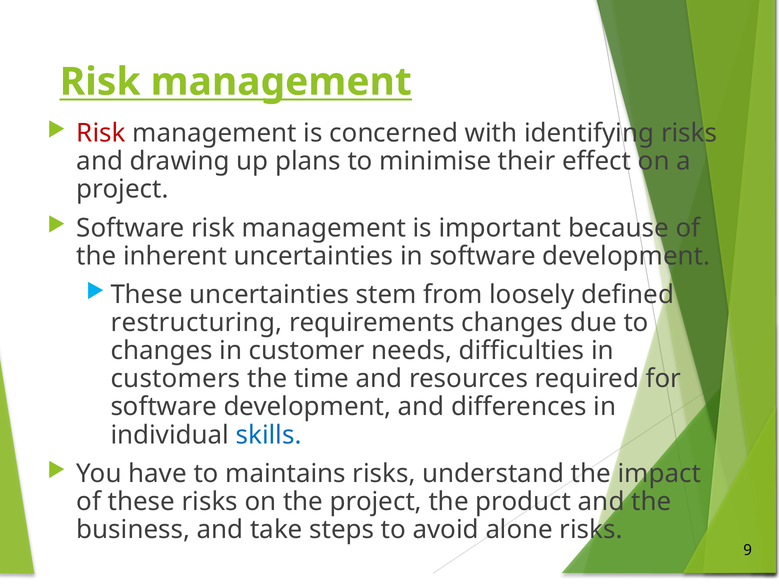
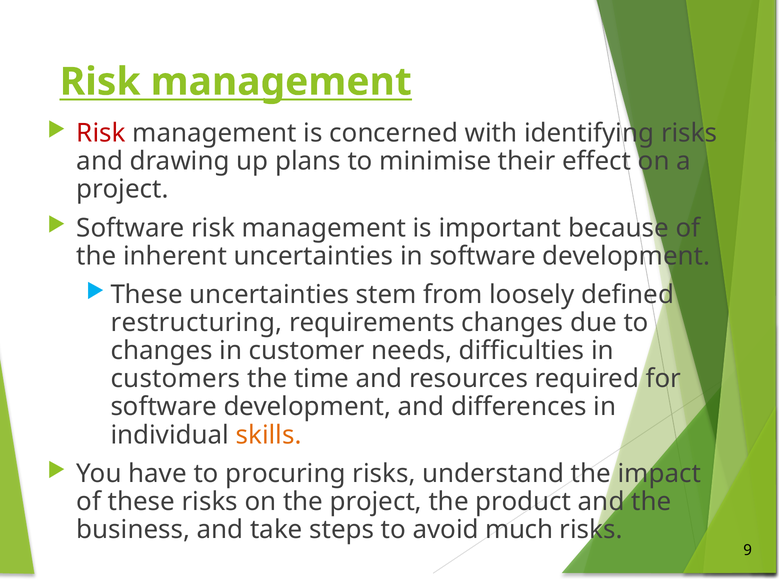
skills colour: blue -> orange (269, 435)
maintains: maintains -> procuring (286, 474)
alone: alone -> much (519, 530)
